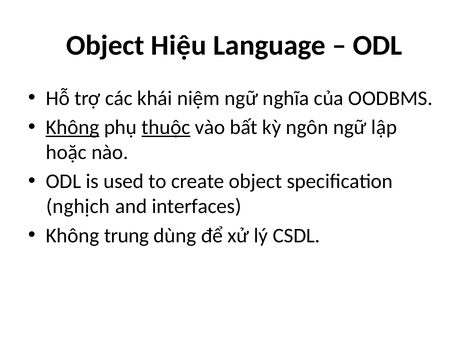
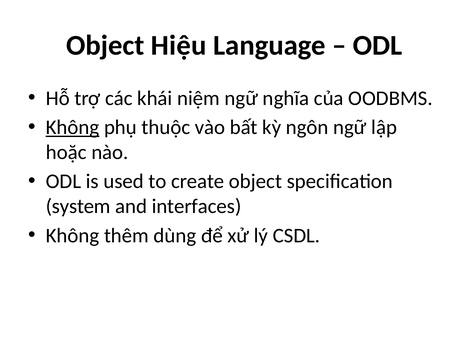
thuộc underline: present -> none (166, 128)
nghịch: nghịch -> system (78, 207)
trung: trung -> thêm (126, 236)
